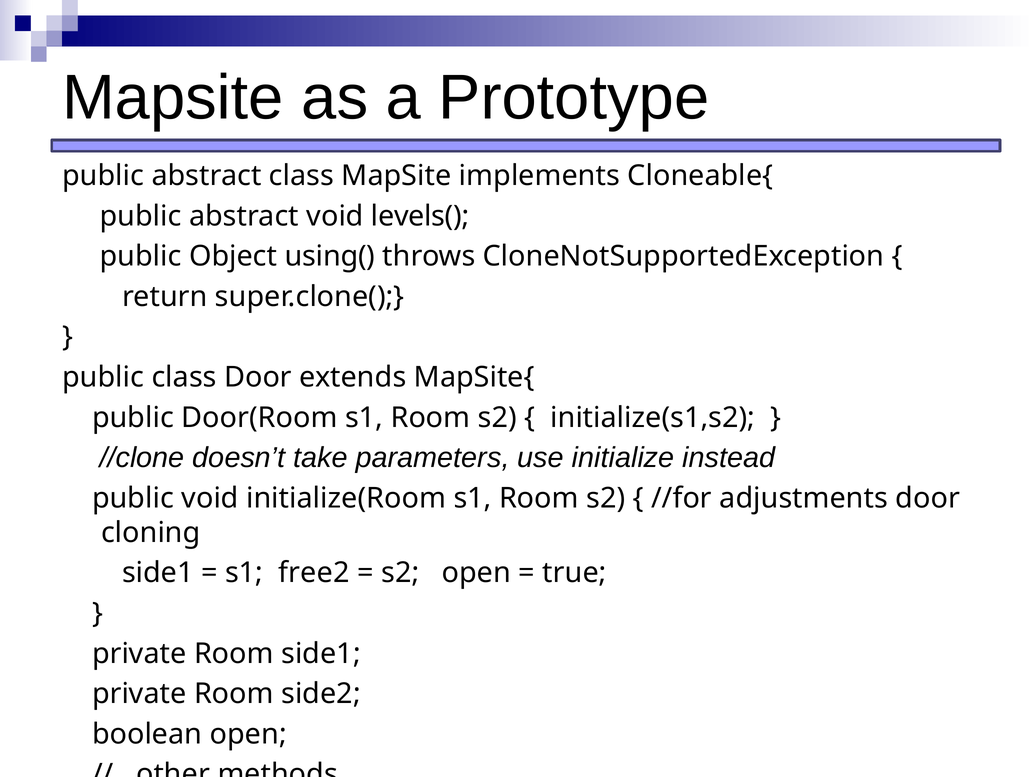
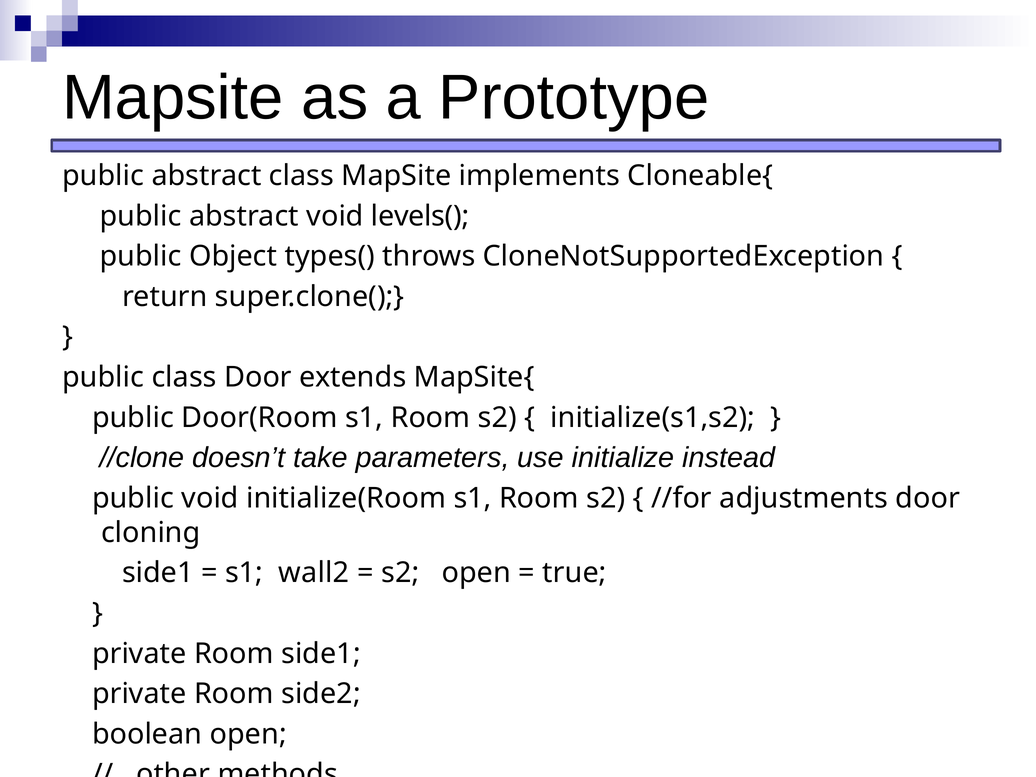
using(: using( -> types( (330, 256)
free2: free2 -> wall2 (314, 573)
